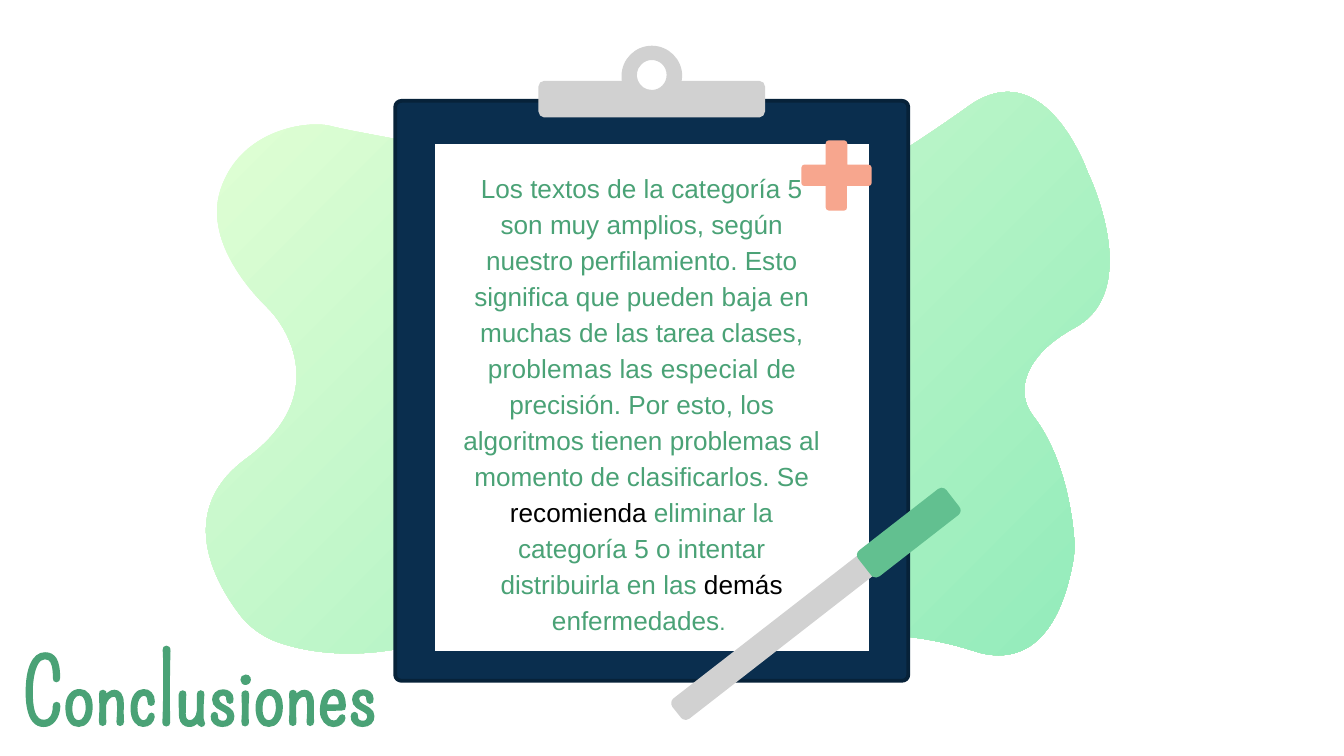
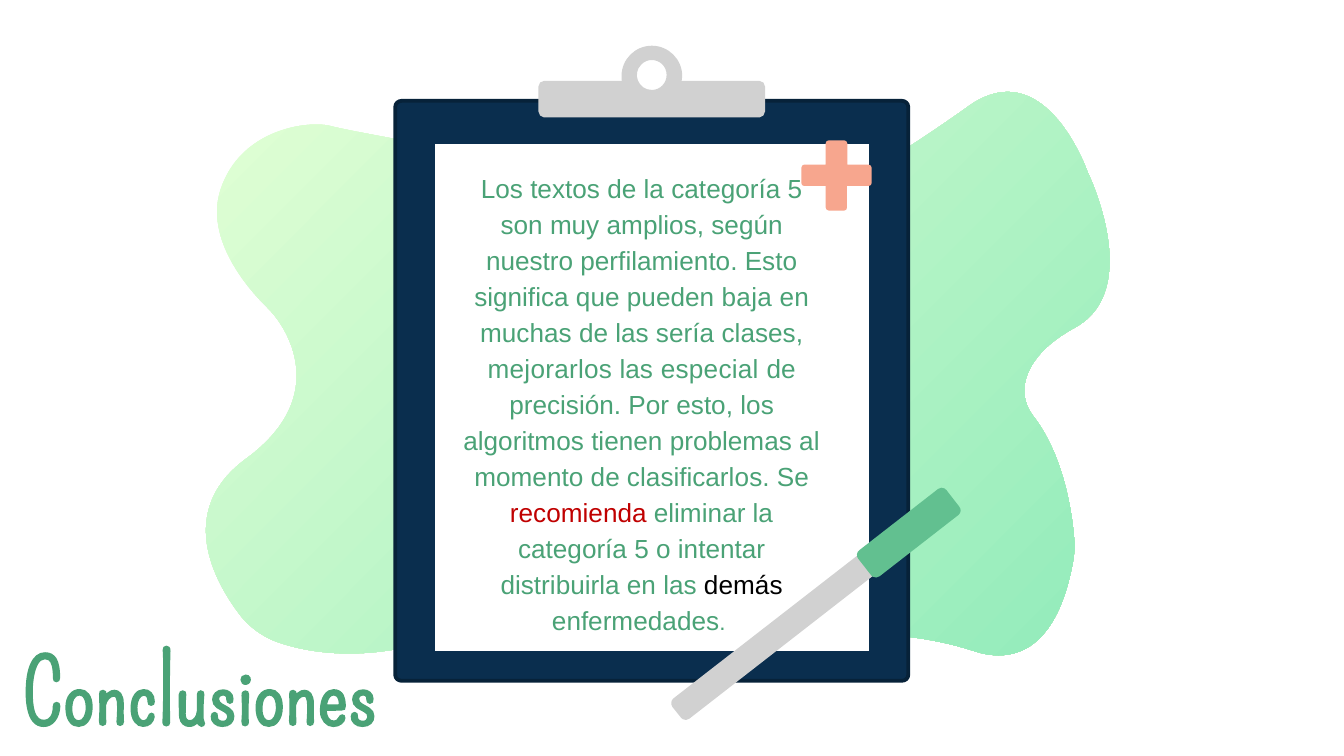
tarea: tarea -> sería (685, 334)
problemas: problemas -> mejorarlos (550, 370)
recomienda colour: black -> red (578, 514)
